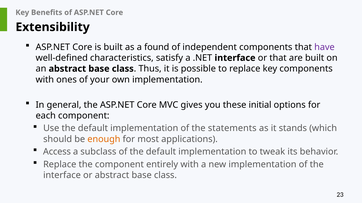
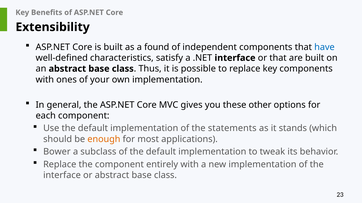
have colour: purple -> blue (324, 47)
initial: initial -> other (260, 105)
Access: Access -> Bower (57, 152)
